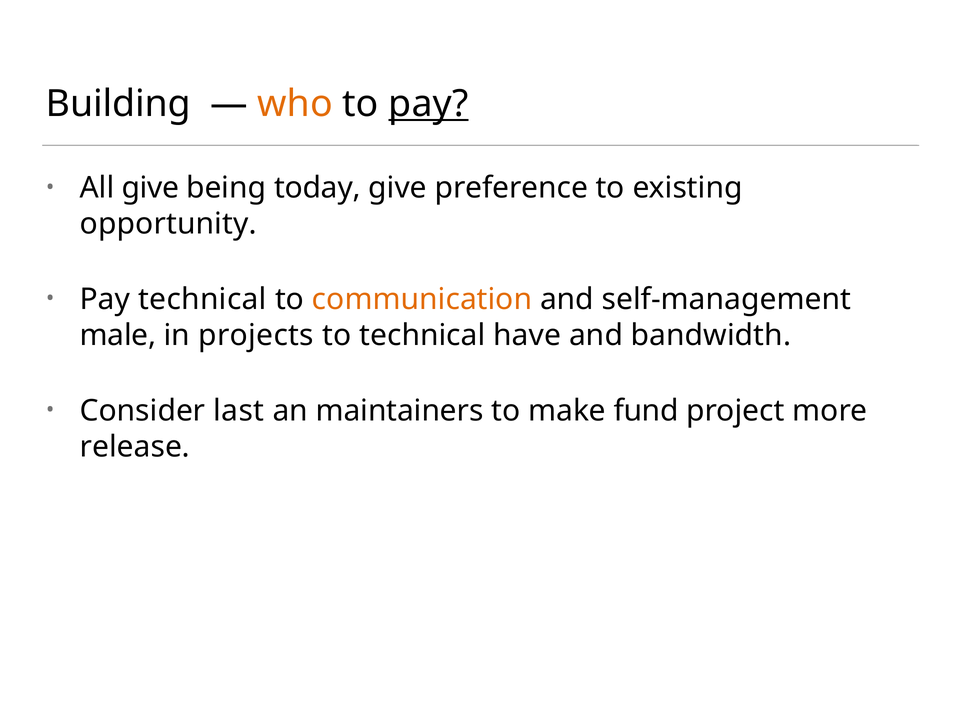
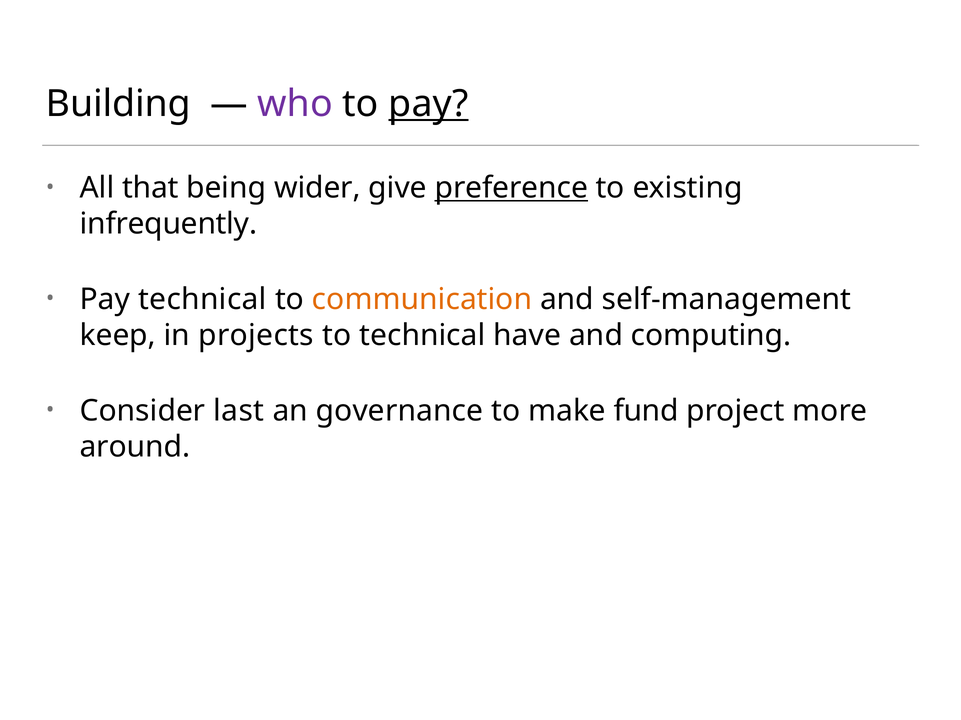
who colour: orange -> purple (295, 104)
All give: give -> that (150, 188)
today: today -> wider (317, 188)
preference underline: none -> present (511, 188)
opportunity: opportunity -> infrequently (168, 224)
male: male -> keep (118, 336)
bandwidth: bandwidth -> computing (711, 336)
maintainers: maintainers -> governance (399, 411)
release: release -> around (135, 447)
